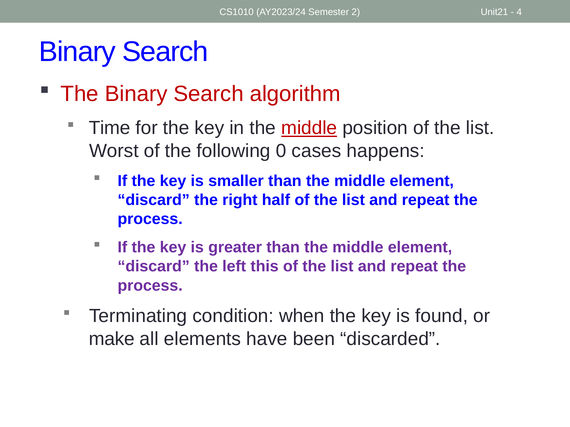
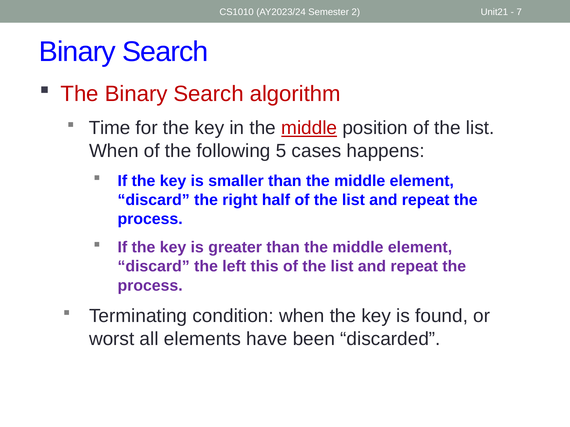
4: 4 -> 7 (519, 12)
Worst: Worst -> When (114, 151)
0: 0 -> 5 (281, 151)
make: make -> worst (112, 339)
